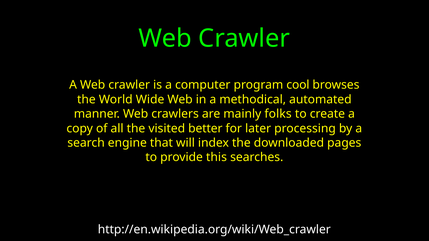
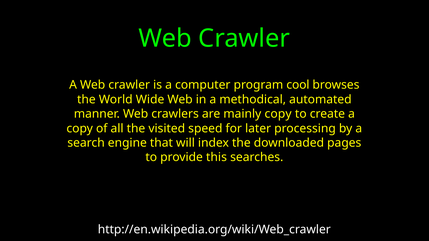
mainly folks: folks -> copy (278, 114)
better: better -> speed (205, 129)
